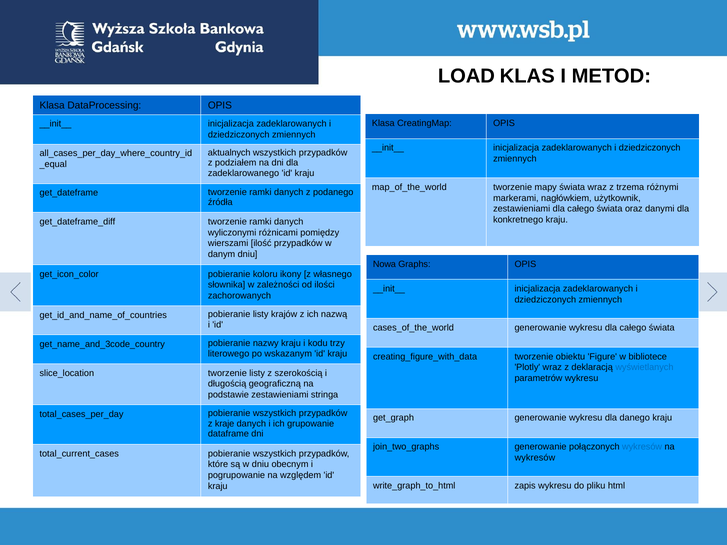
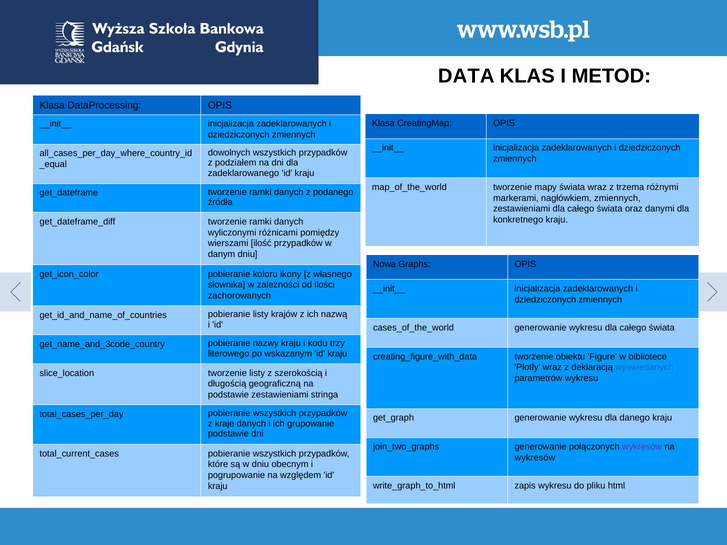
LOAD: LOAD -> DATA (466, 76)
aktualnych: aktualnych -> dowolnych (229, 153)
nagłówkiem użytkownik: użytkownik -> zmiennych (617, 198)
dataframe: dataframe -> podstawie (228, 434)
wykresów colour: blue -> purple (642, 447)
